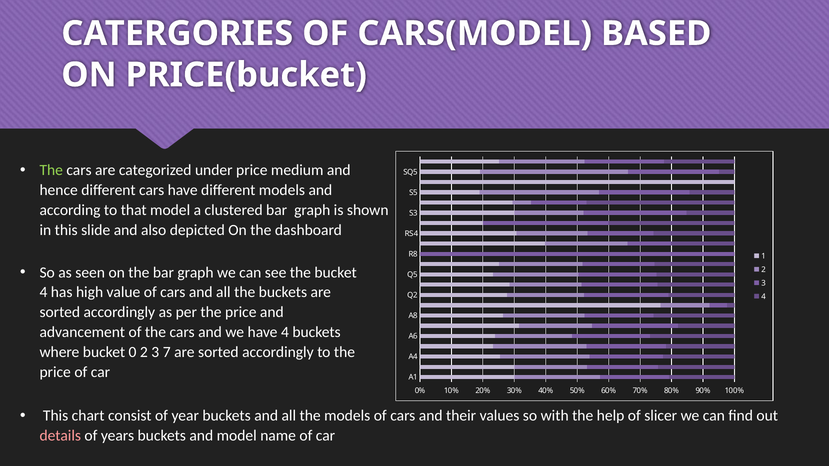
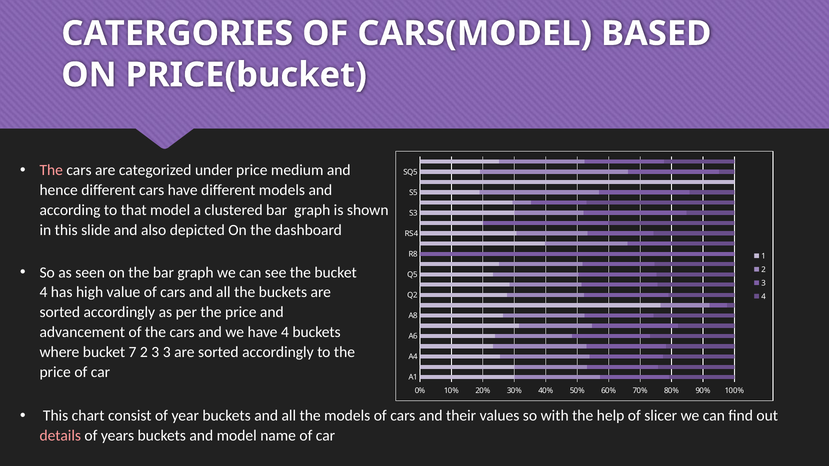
The colour: light green -> pink (51, 170)
0: 0 -> 7 (133, 352)
3 7: 7 -> 3 (167, 352)
